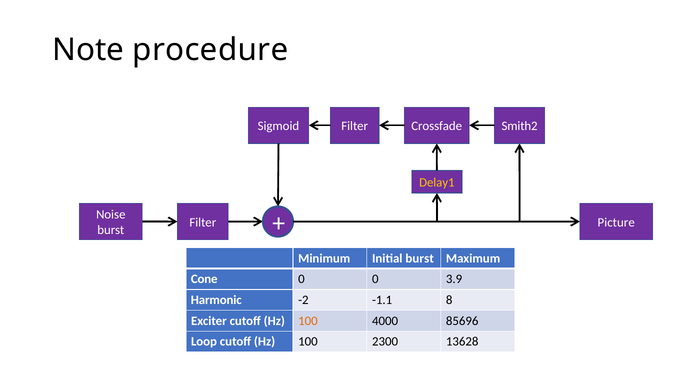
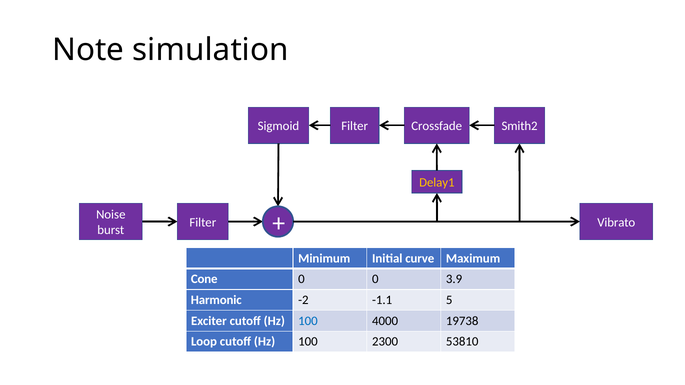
procedure: procedure -> simulation (210, 50)
Picture: Picture -> Vibrato (616, 223)
Initial burst: burst -> curve (420, 259)
8: 8 -> 5 (449, 300)
100 colour: orange -> blue (308, 321)
85696: 85696 -> 19738 (462, 321)
13628: 13628 -> 53810 (462, 342)
